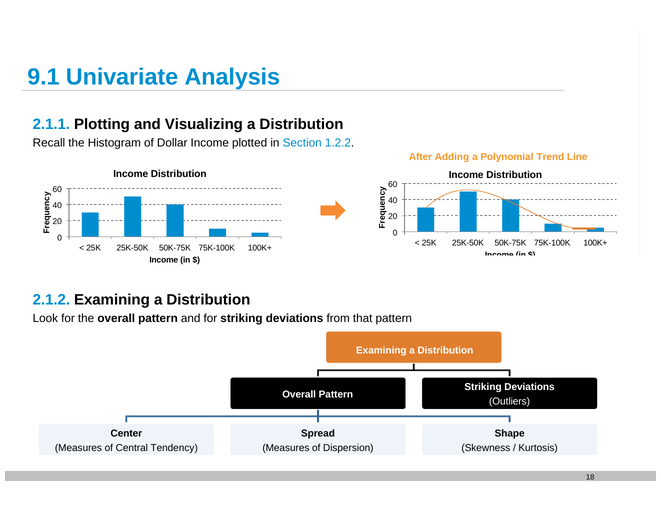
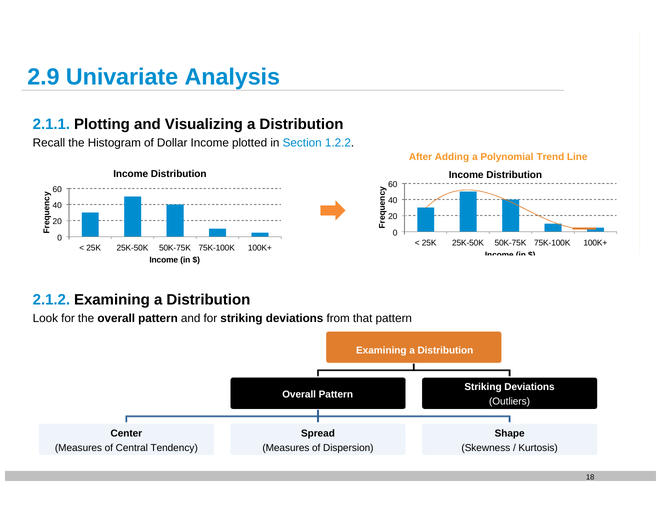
9.1: 9.1 -> 2.9 (43, 77)
